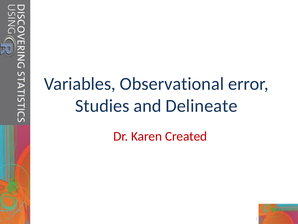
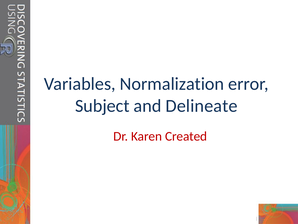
Observational: Observational -> Normalization (172, 84)
Studies: Studies -> Subject (102, 106)
